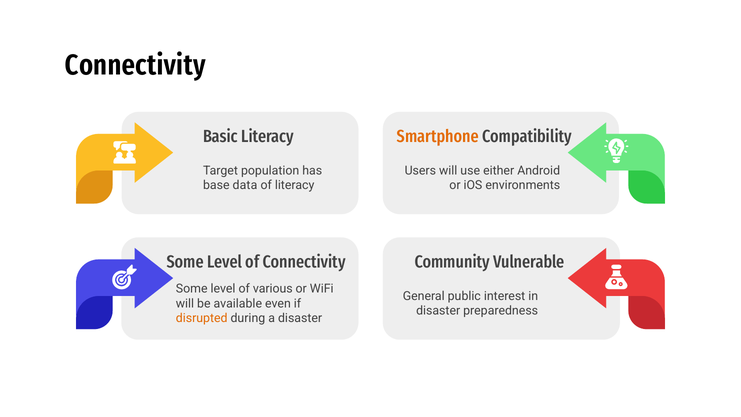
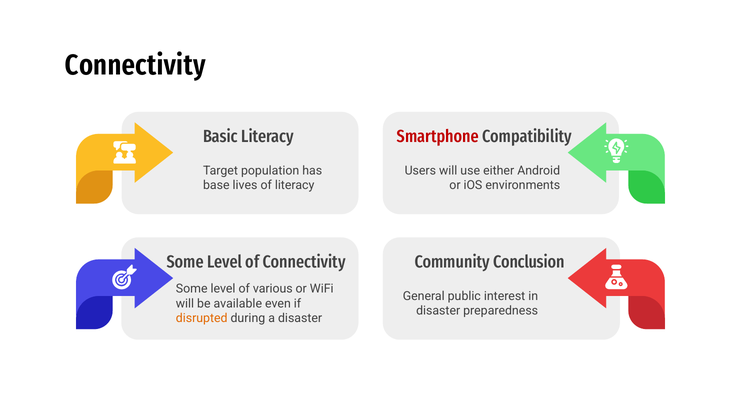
Smartphone colour: orange -> red (438, 137)
data: data -> lives (245, 185)
Vulnerable: Vulnerable -> Conclusion (529, 262)
